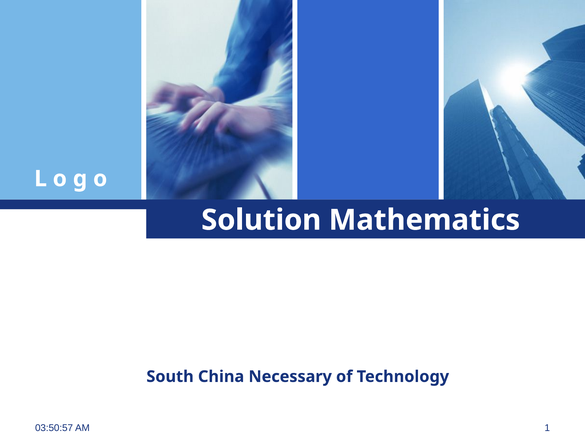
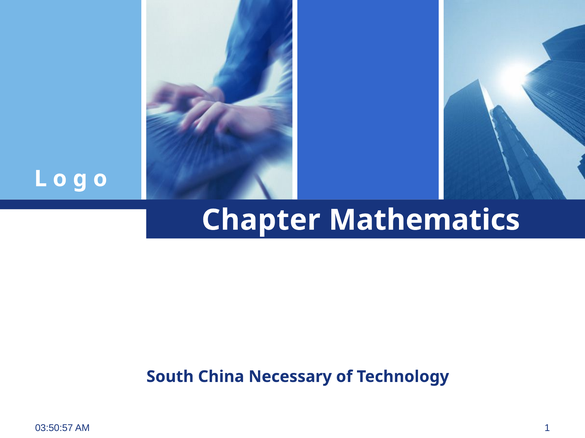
Solution: Solution -> Chapter (261, 220)
